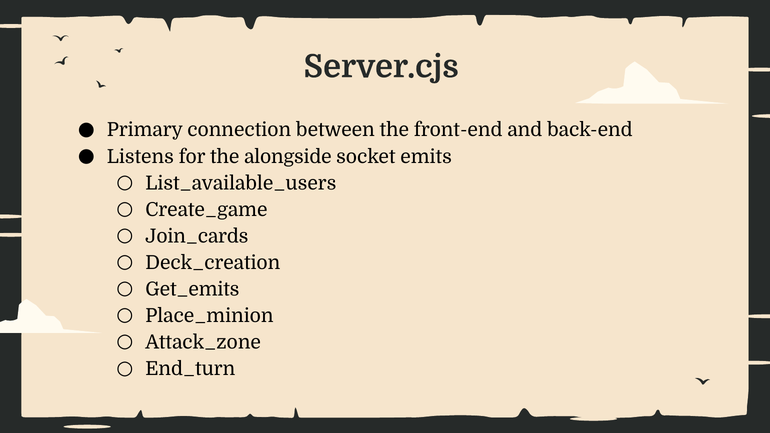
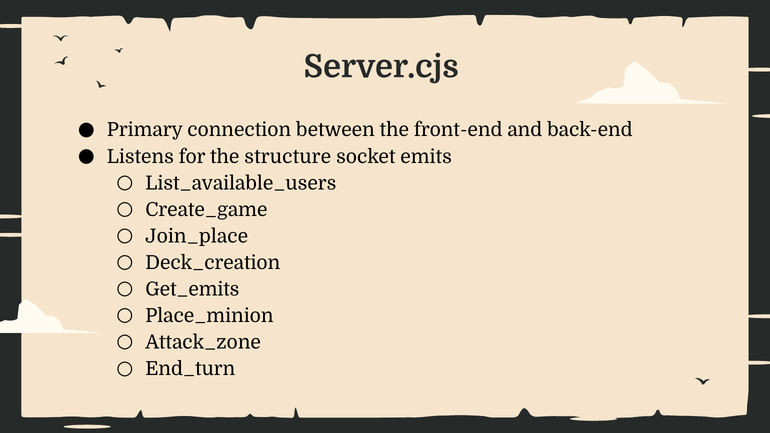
alongside: alongside -> structure (288, 157)
Join_cards: Join_cards -> Join_place (197, 236)
